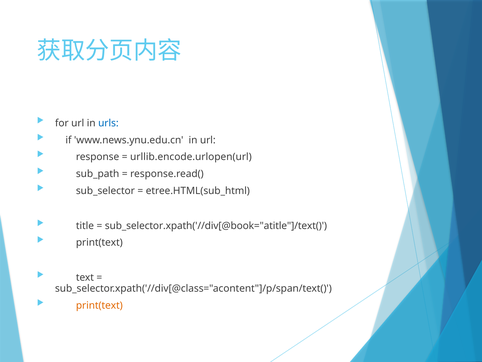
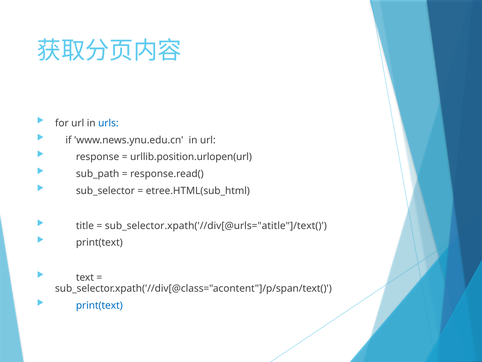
urllib.encode.urlopen(url: urllib.encode.urlopen(url -> urllib.position.urlopen(url (191, 157)
sub_selector.xpath('//div[@book="atitle"]/text(: sub_selector.xpath('//div[@book="atitle"]/text( -> sub_selector.xpath('//div[@urls="atitle"]/text( (216, 225)
print(text colour: orange -> blue (99, 305)
